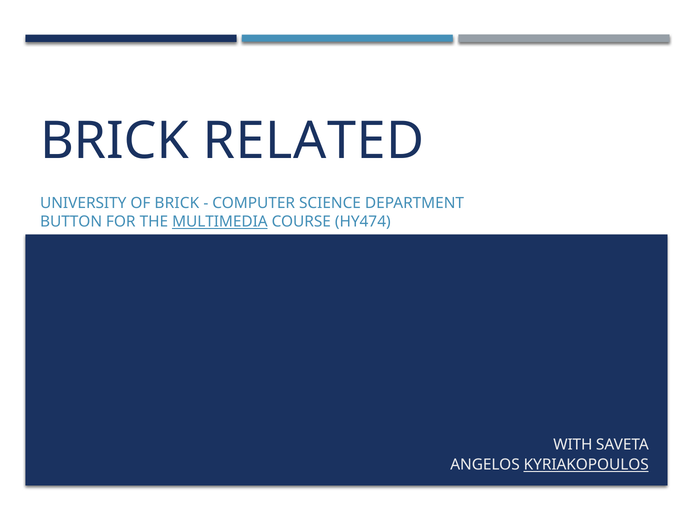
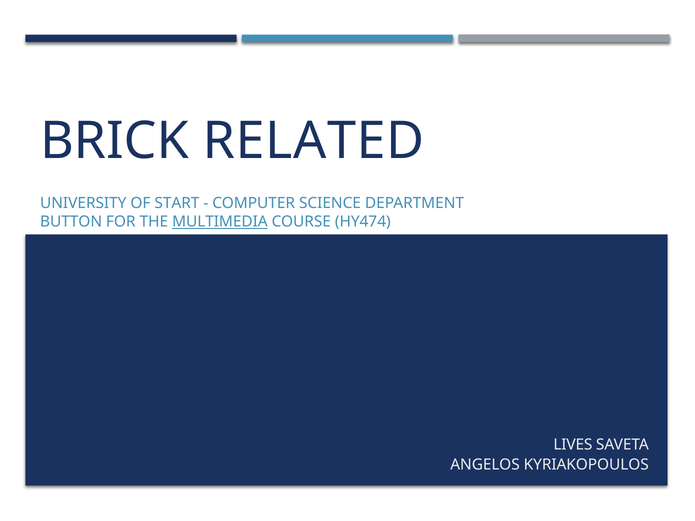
OF BRICK: BRICK -> START (177, 203)
WITH: WITH -> LIVES (573, 445)
KYRIAKOPOULOS underline: present -> none (586, 465)
